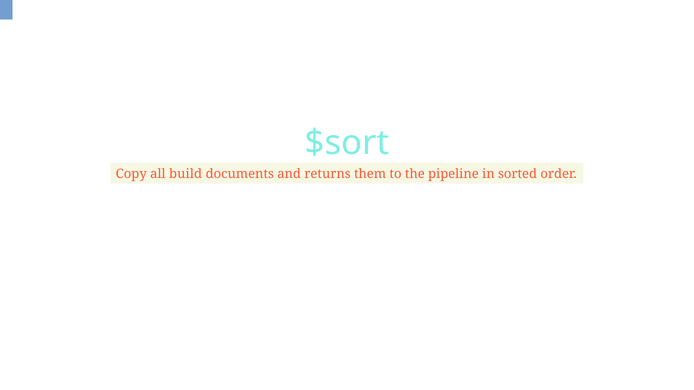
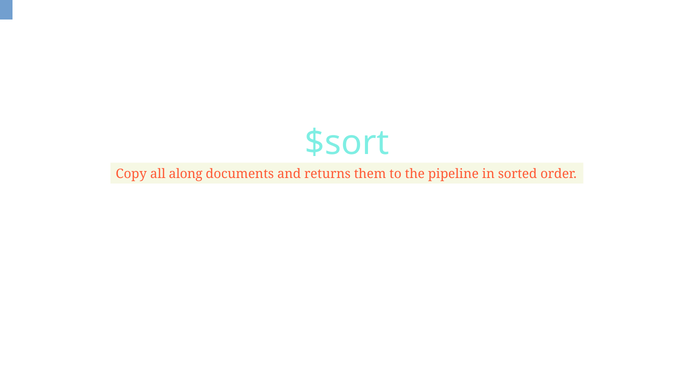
build: build -> along (186, 174)
